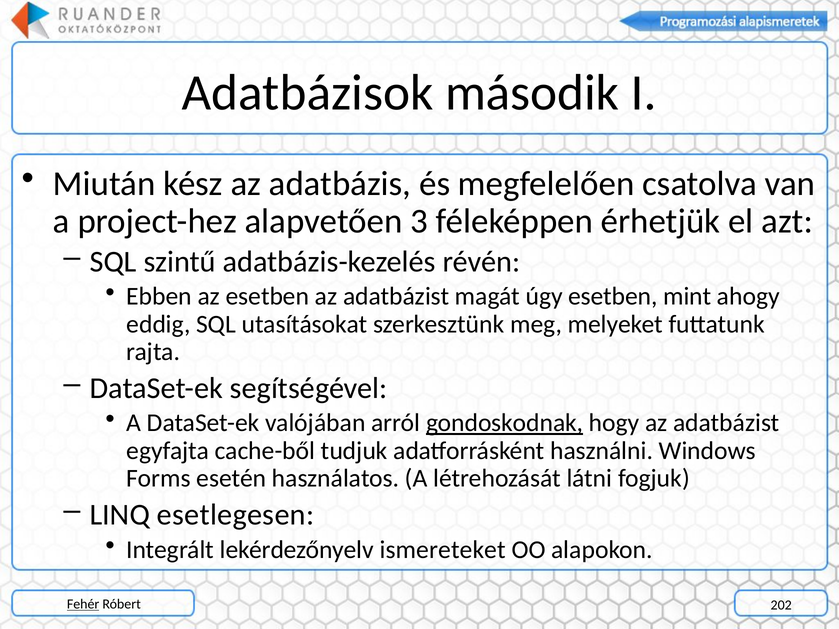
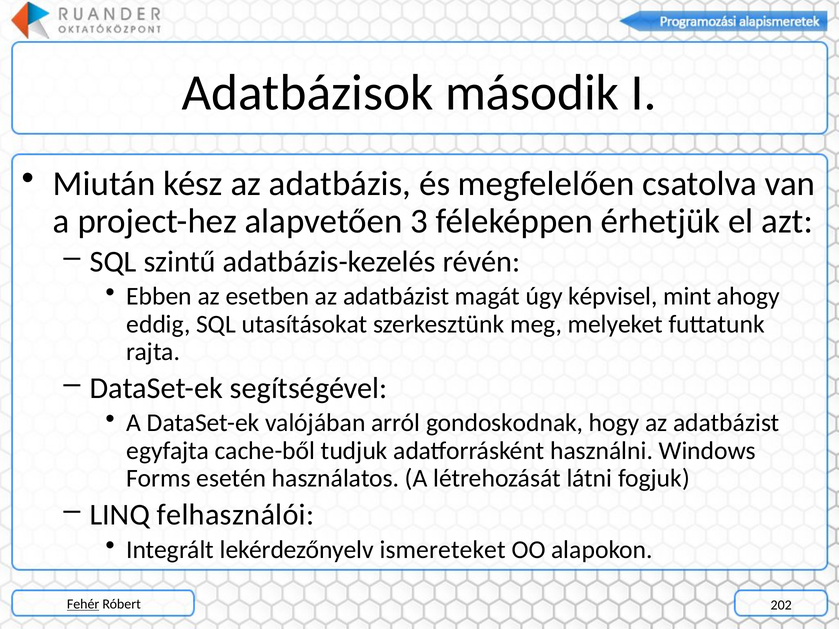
úgy esetben: esetben -> képvisel (613, 297)
gondoskodnak underline: present -> none (505, 423)
esetlegesen: esetlegesen -> felhasználói (236, 515)
